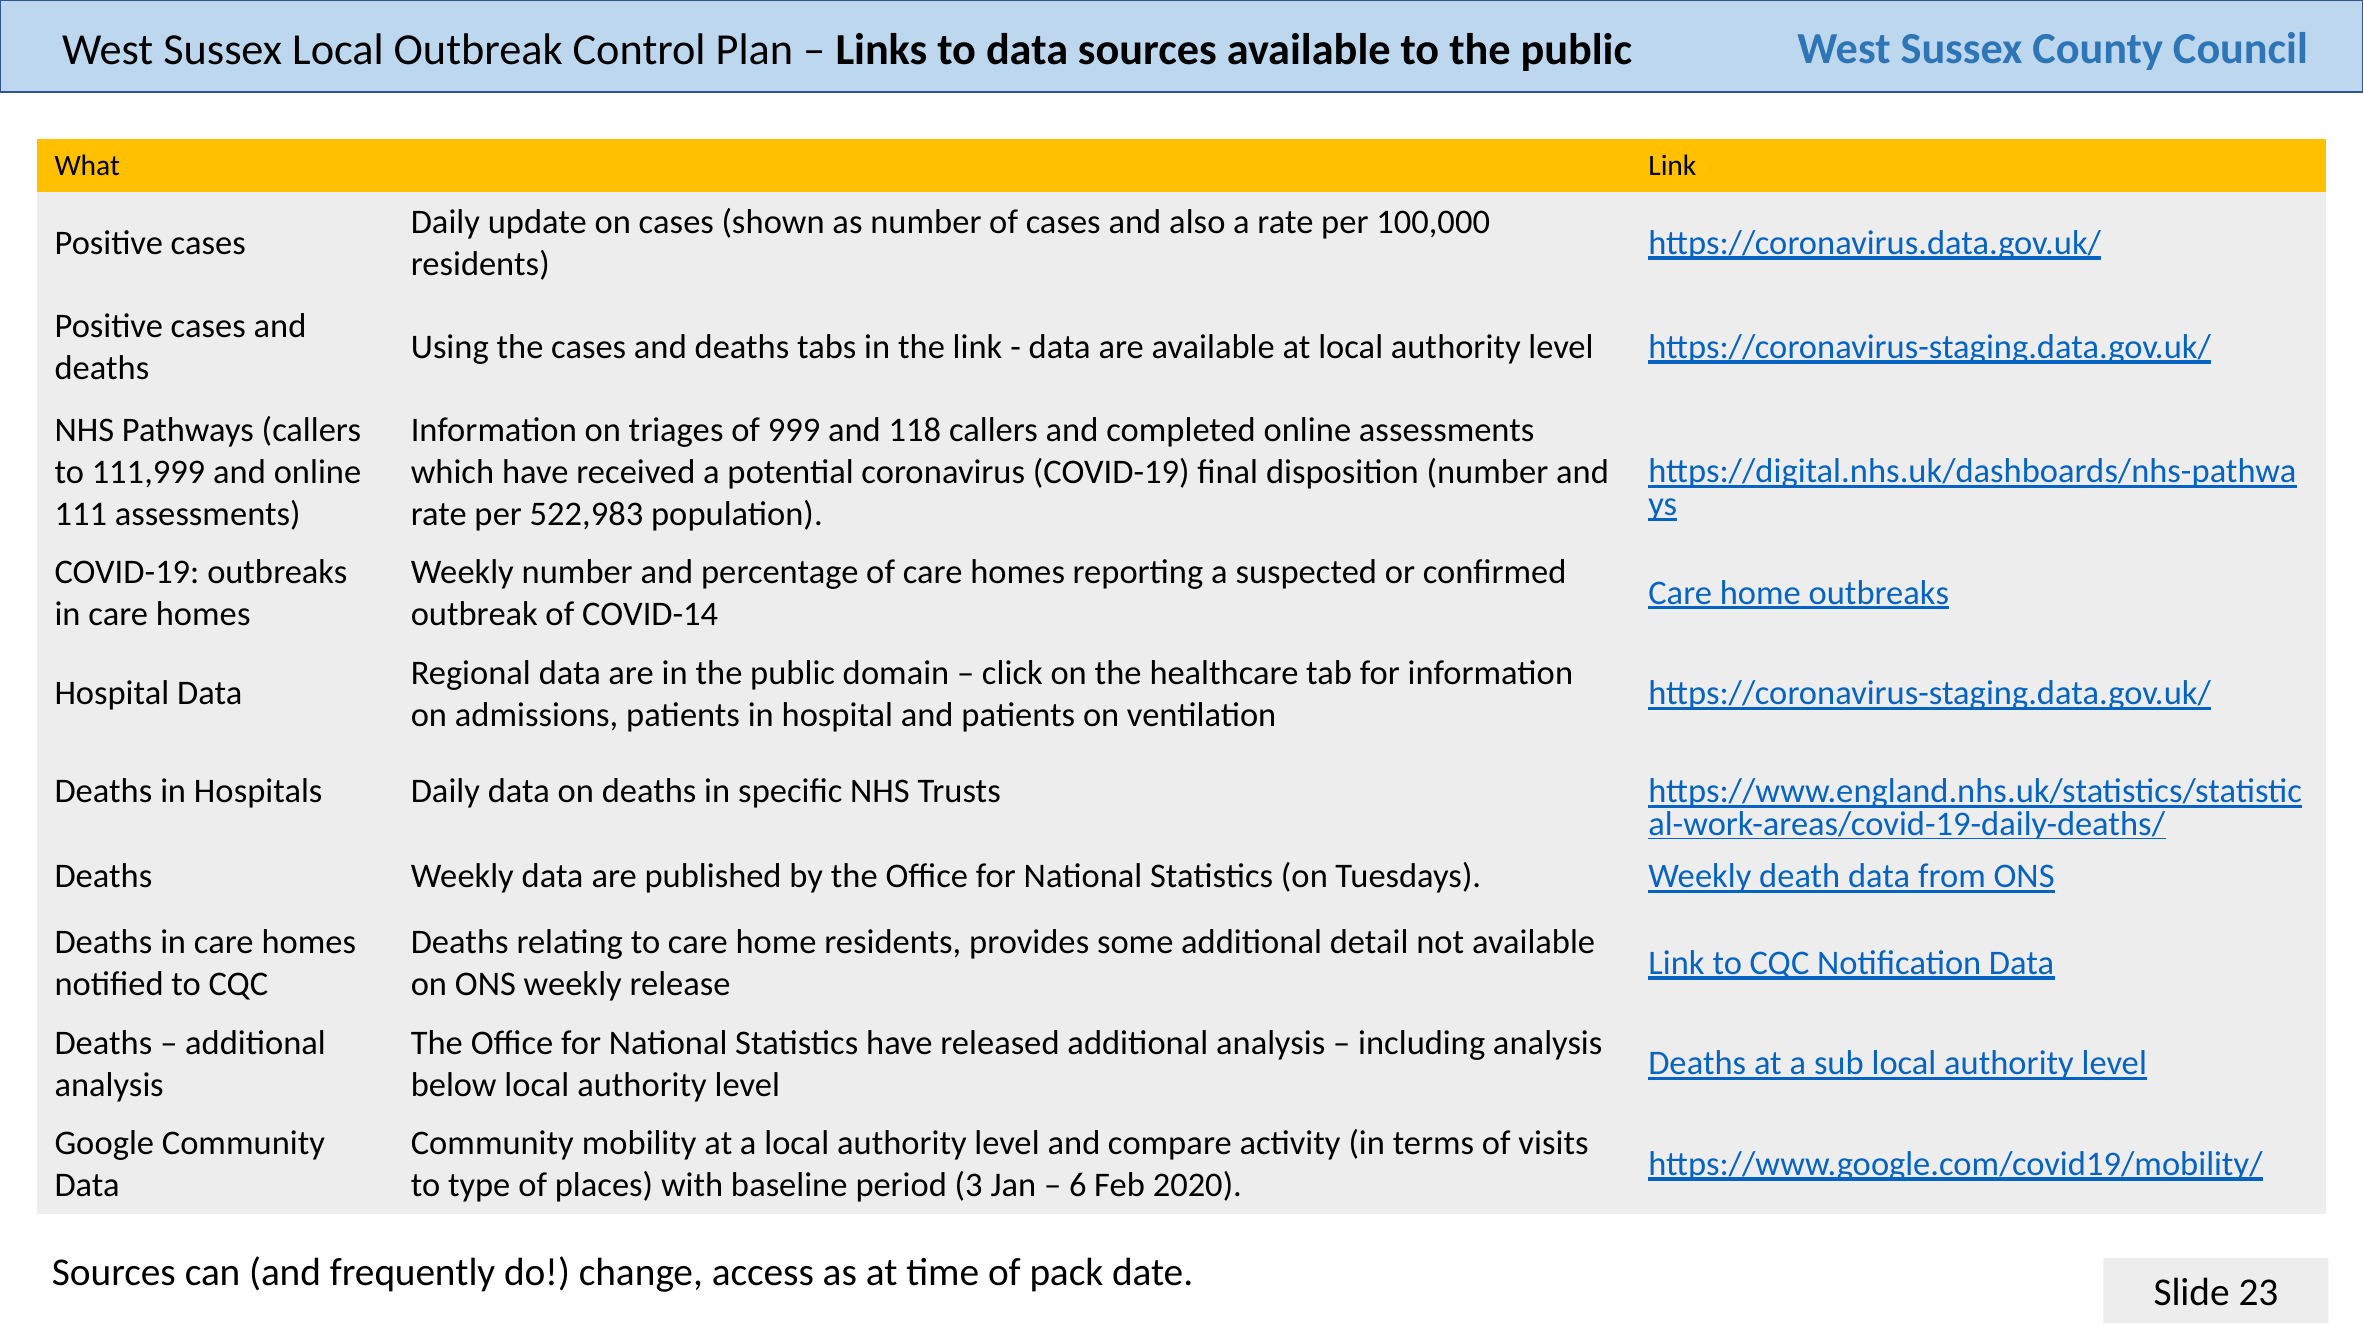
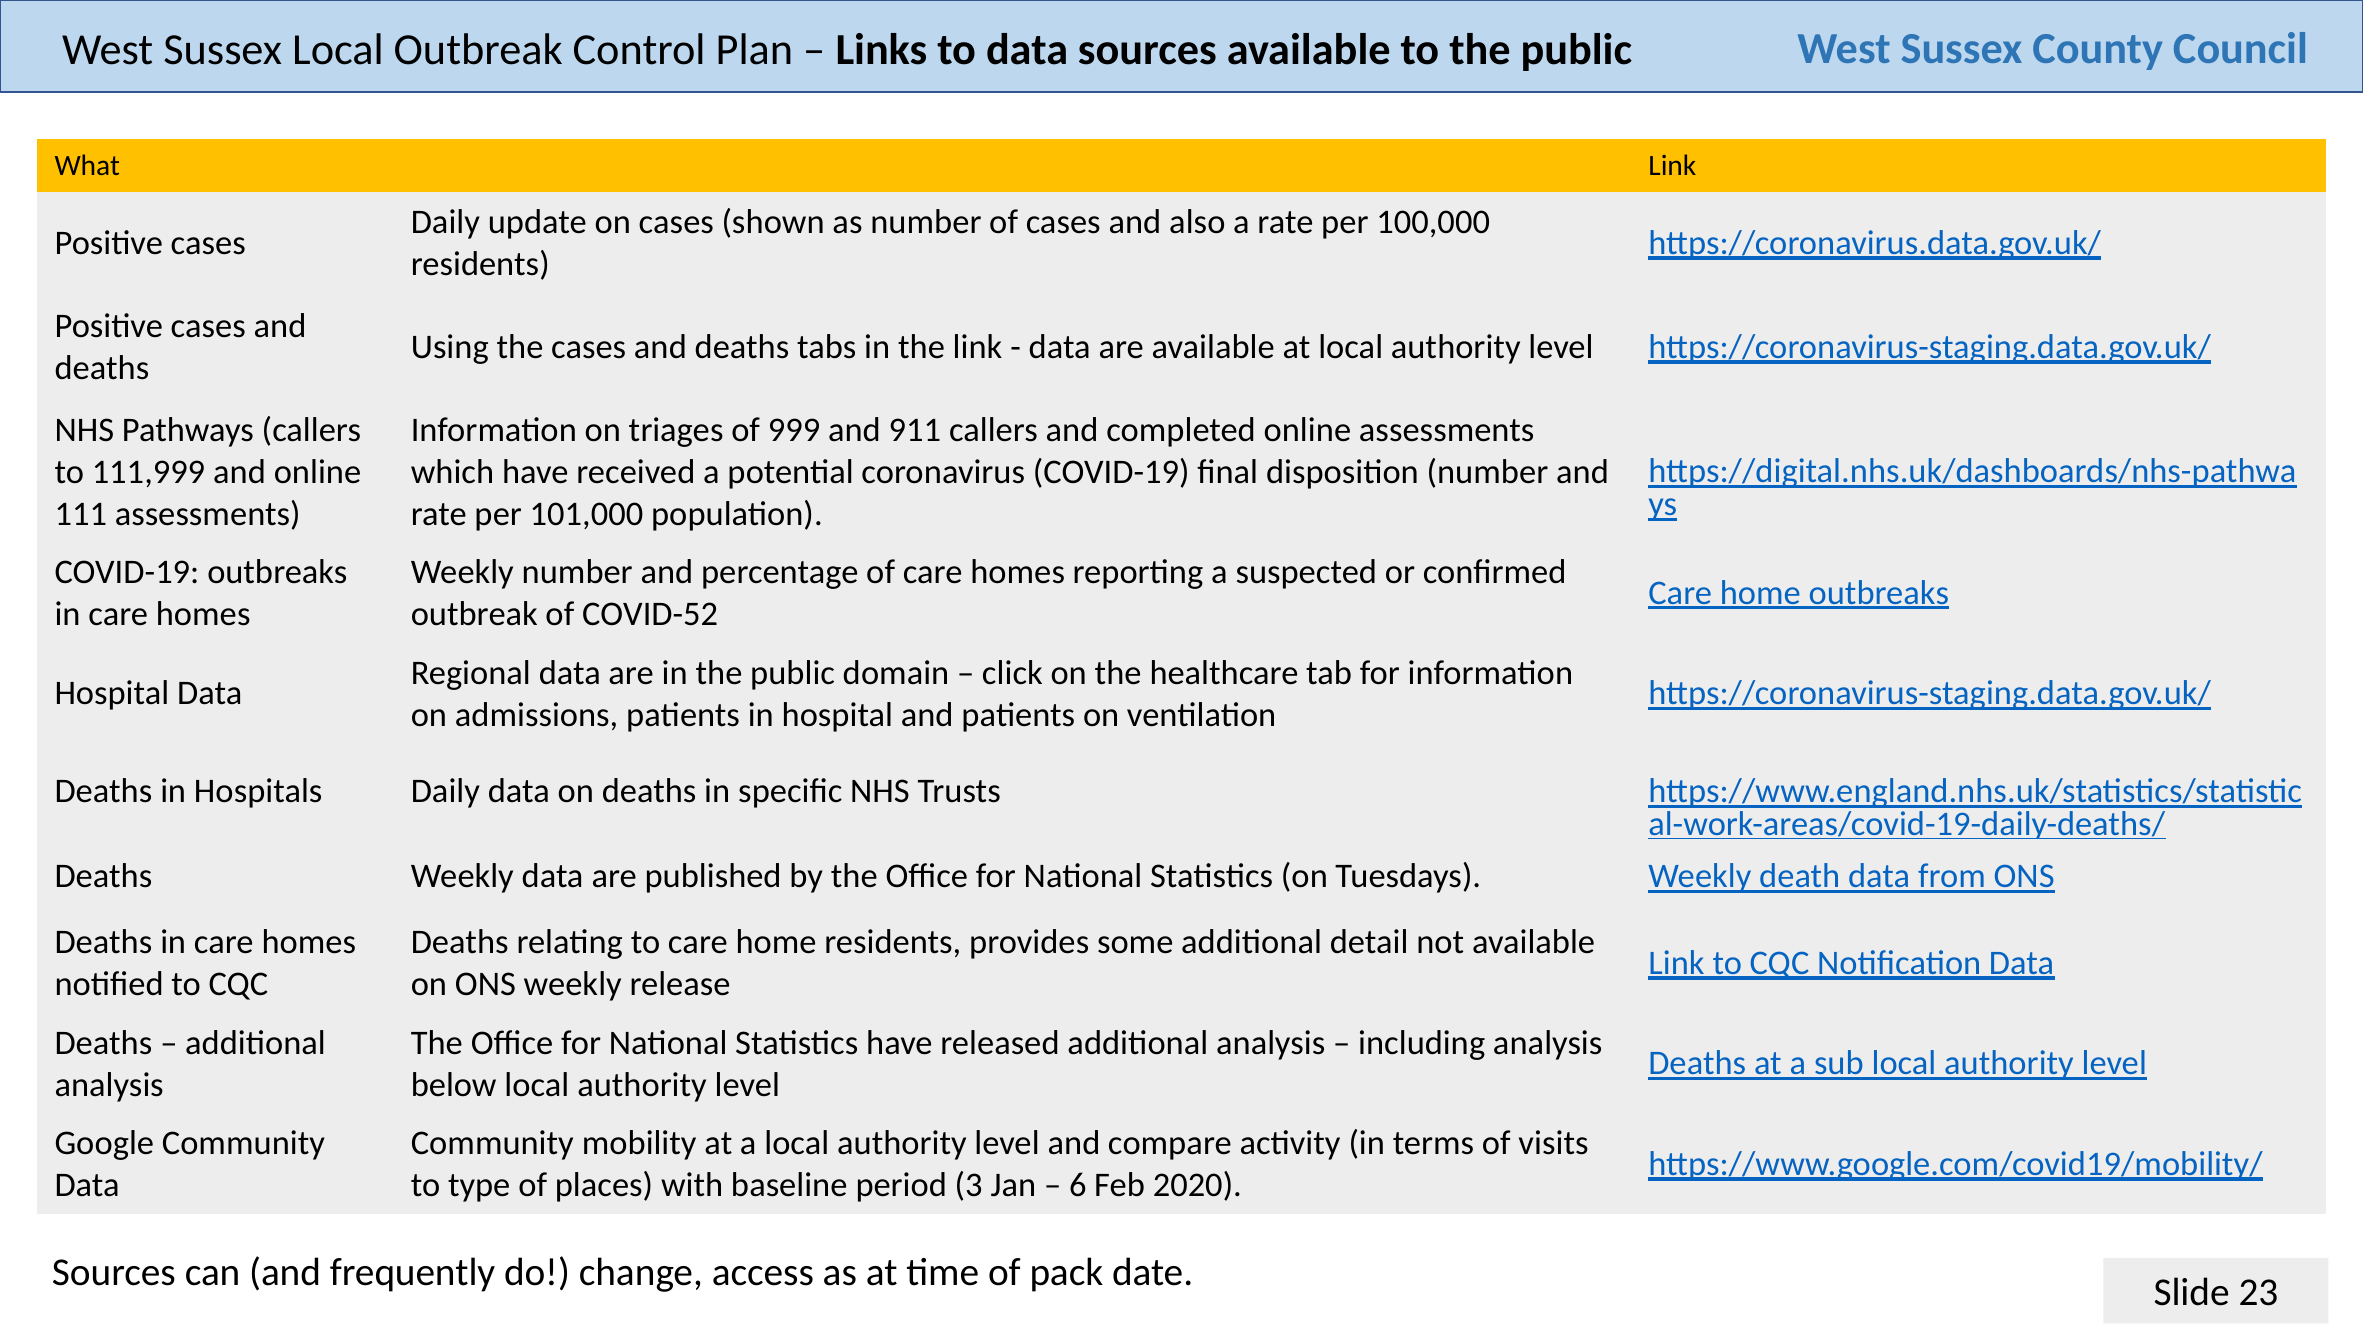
118: 118 -> 911 (915, 430)
522,983: 522,983 -> 101,000 (586, 514)
COVID-14: COVID-14 -> COVID-52 (650, 614)
